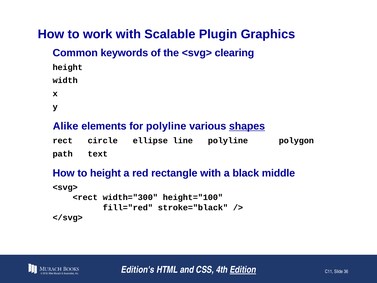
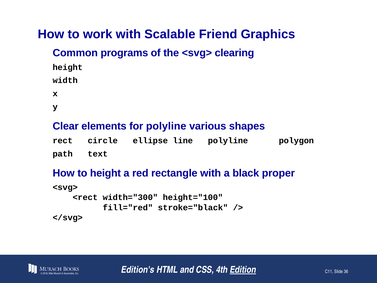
Plugin: Plugin -> Friend (218, 34)
keywords: keywords -> programs (124, 53)
Alike: Alike -> Clear (66, 126)
shapes underline: present -> none (247, 126)
middle: middle -> proper (278, 173)
